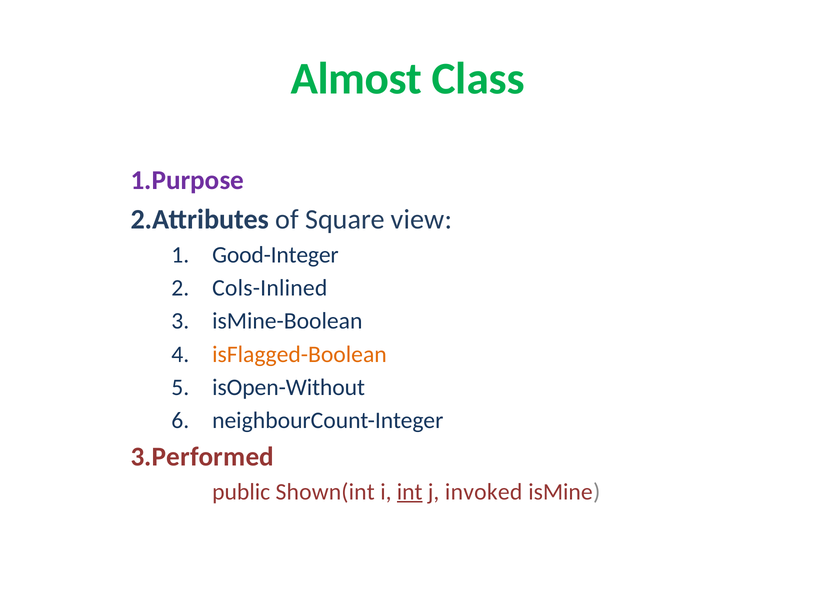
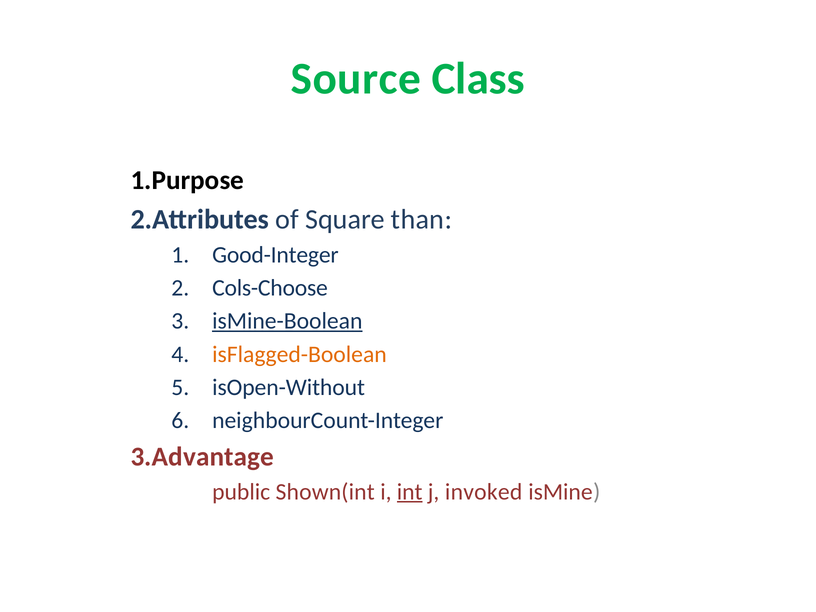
Almost: Almost -> Source (356, 79)
1.Purpose colour: purple -> black (187, 180)
view: view -> than (421, 219)
Cols-Inlined: Cols-Inlined -> Cols-Choose (270, 288)
isMine-Boolean underline: none -> present (287, 321)
3.Performed: 3.Performed -> 3.Advantage (202, 457)
